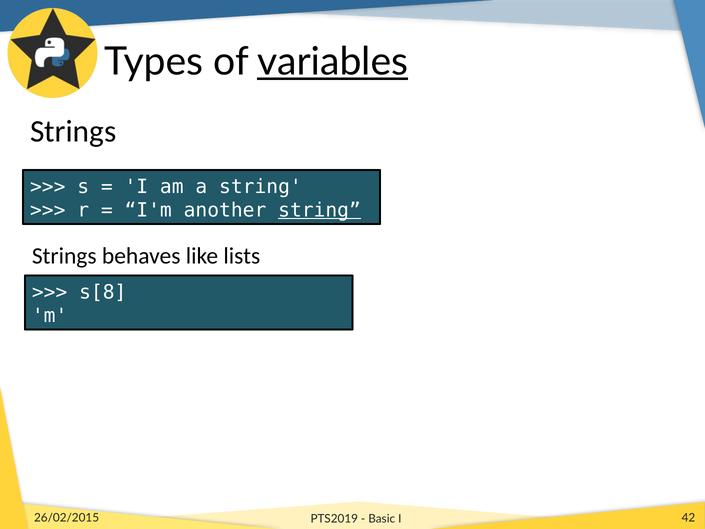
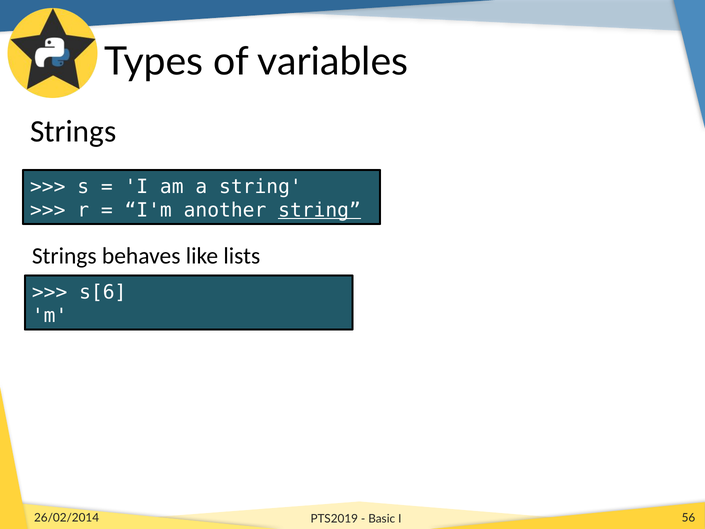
variables underline: present -> none (333, 62)
s[8: s[8 -> s[6 (103, 292)
26/02/2015: 26/02/2015 -> 26/02/2014 (67, 518)
42: 42 -> 56 (688, 518)
